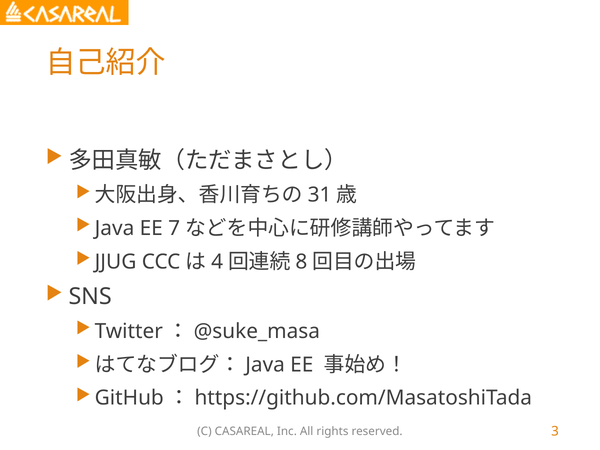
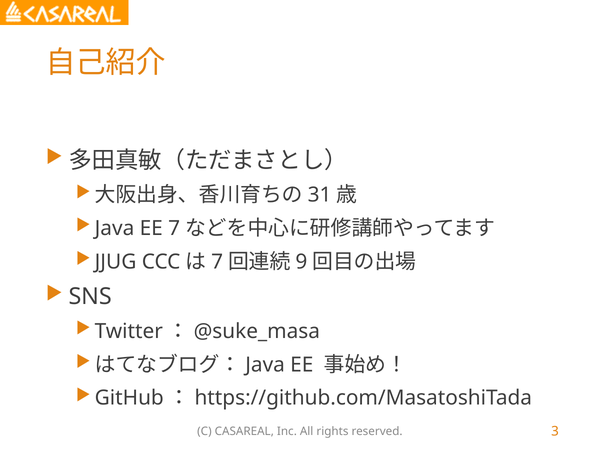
4: 4 -> 7 (217, 262)
8: 8 -> 9 (301, 262)
